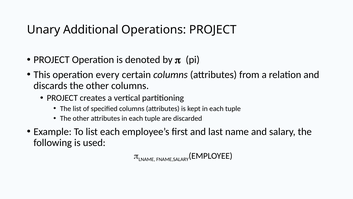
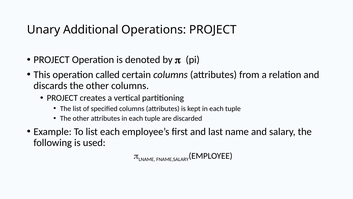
every: every -> called (108, 74)
